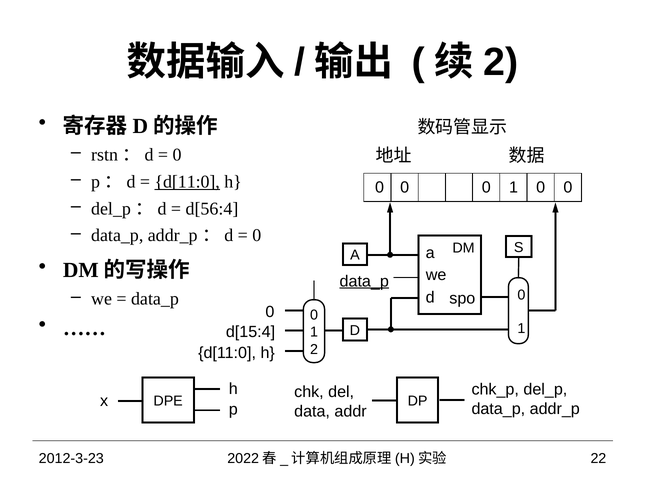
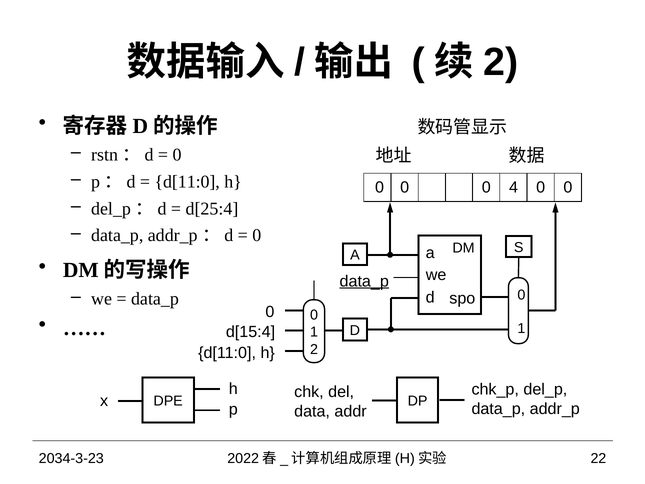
d[11:0 underline: present -> none (187, 182)
0 0 1: 1 -> 4 (513, 188)
d[56:4: d[56:4 -> d[25:4 (212, 209)
2012-3-23: 2012-3-23 -> 2034-3-23 (71, 458)
